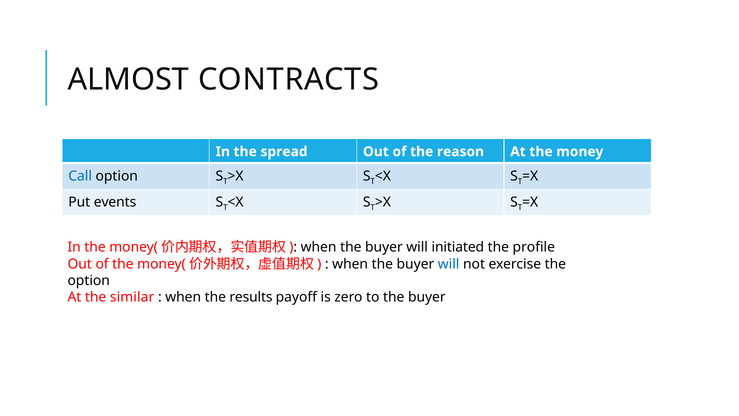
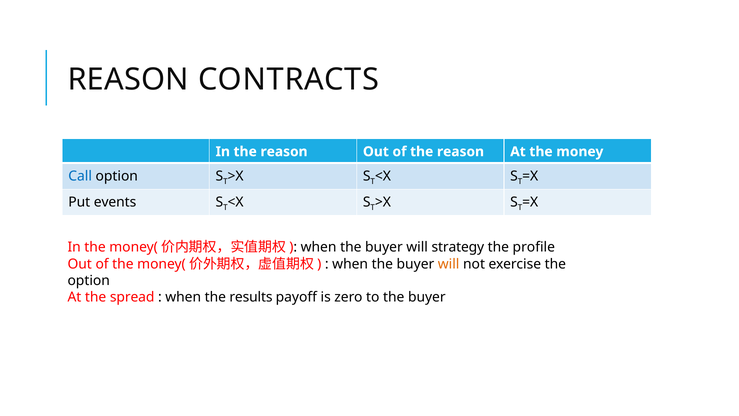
ALMOST: ALMOST -> REASON (128, 80)
In the spread: spread -> reason (284, 152)
initiated: initiated -> strategy (458, 247)
will colour: blue -> orange (449, 264)
similar: similar -> spread (132, 297)
